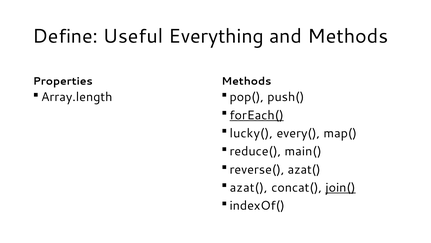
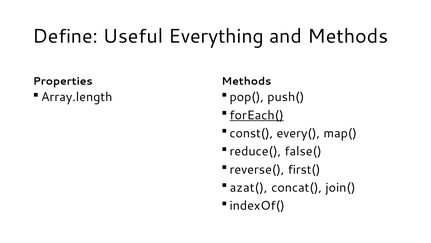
lucky(: lucky( -> const( (251, 133)
main(: main( -> false( (303, 151)
reverse( azat(: azat( -> first( (304, 169)
join( underline: present -> none (340, 187)
